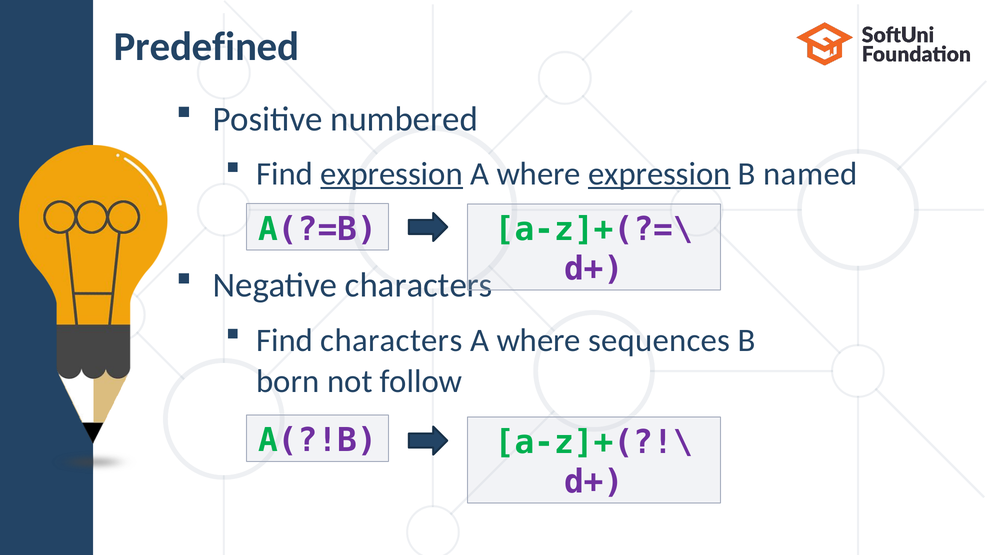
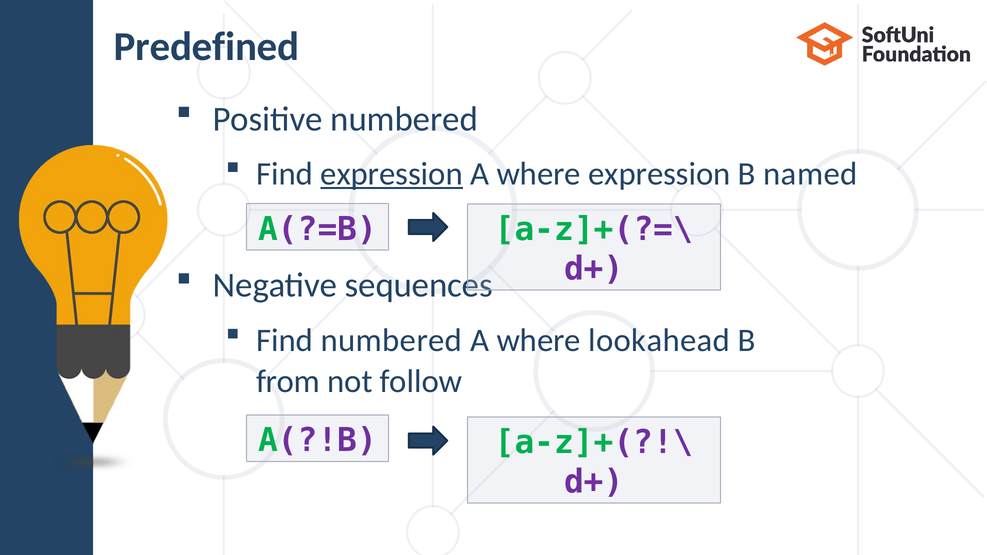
expression underline: present -> none (659, 174)
Negative characters: characters -> sequences (419, 286)
Find characters: characters -> numbered (391, 340)
sequences: sequences -> lookahead (659, 340)
born: born -> from (288, 382)
